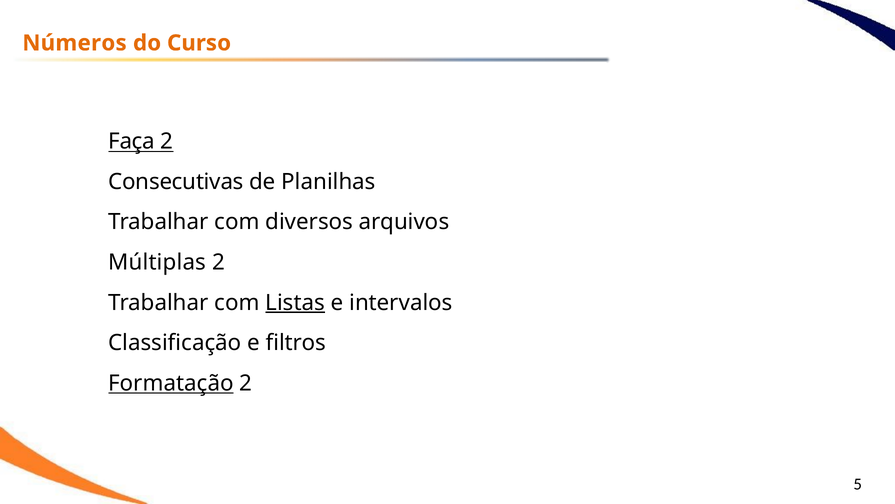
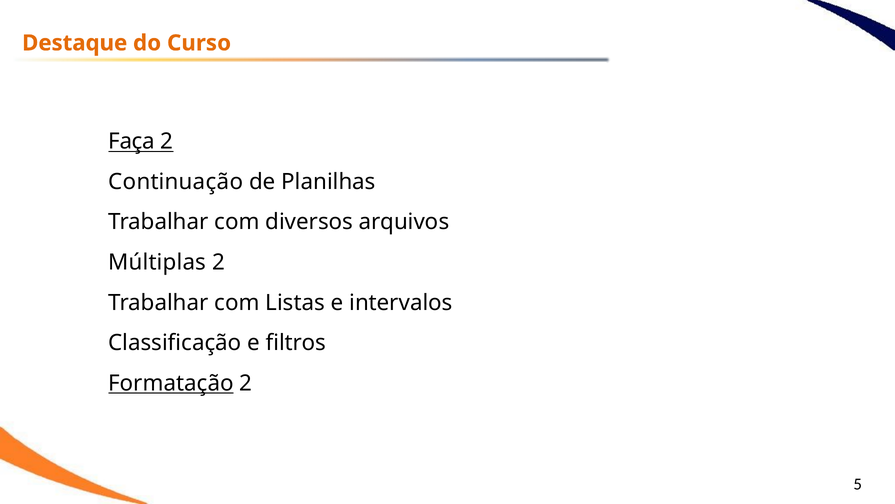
Números: Números -> Destaque (75, 43)
Consecutivas: Consecutivas -> Continuação (176, 182)
Listas underline: present -> none (295, 302)
